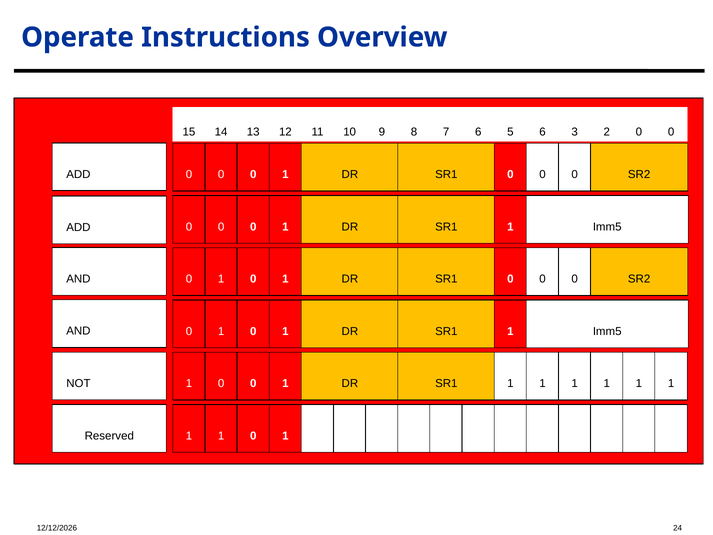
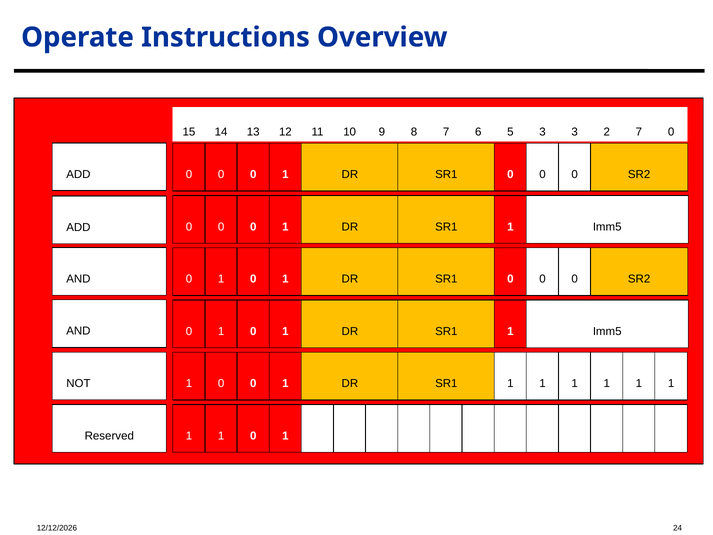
5 6: 6 -> 3 (543, 132)
2 0: 0 -> 7 (639, 132)
